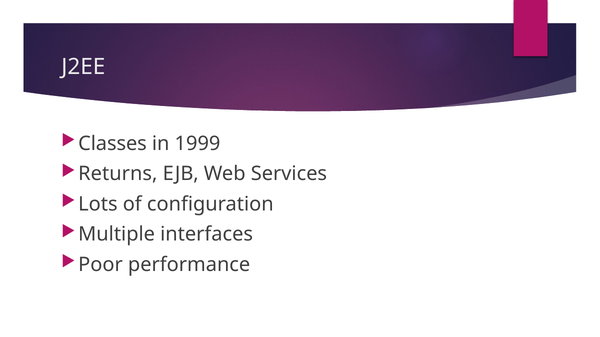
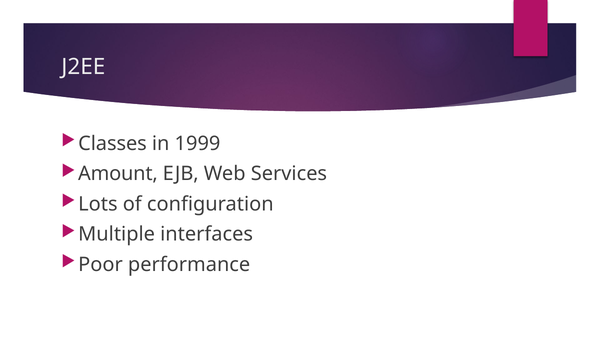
Returns: Returns -> Amount (118, 174)
